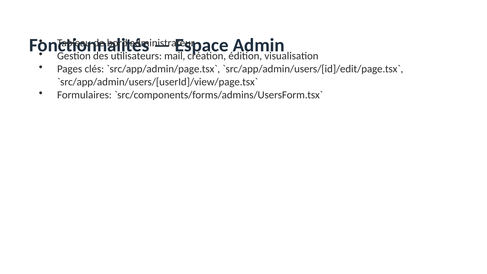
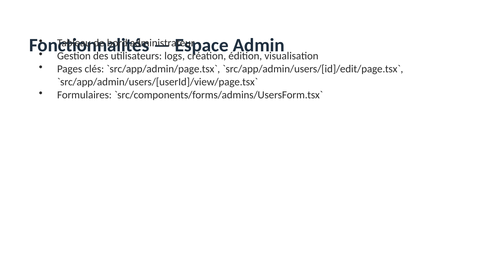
mail: mail -> logs (175, 56)
